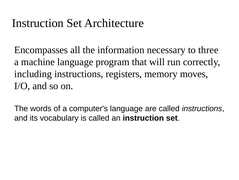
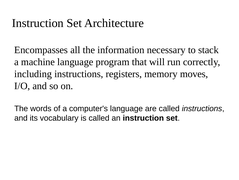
three: three -> stack (208, 50)
